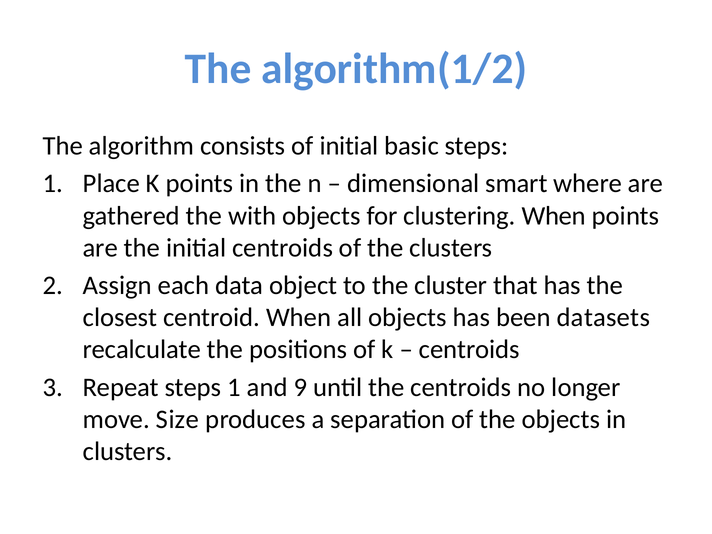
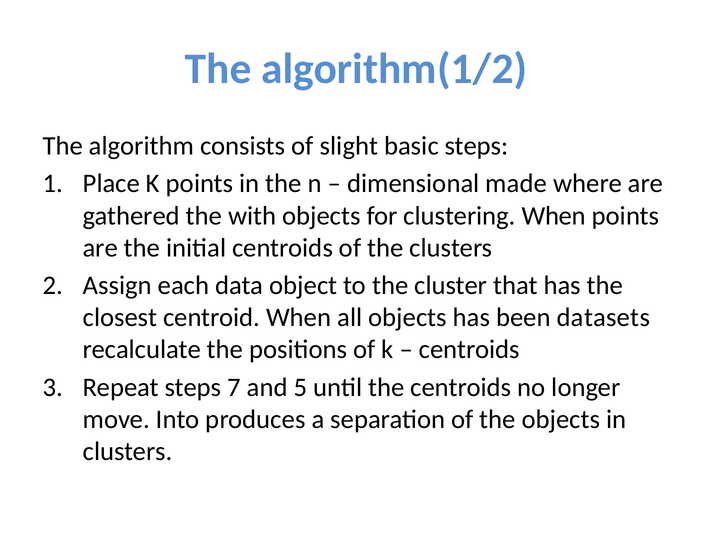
of initial: initial -> slight (349, 146)
smart: smart -> made (516, 184)
Repeat steps 1: 1 -> 7 (234, 387)
9: 9 -> 5 (300, 387)
Size: Size -> Into (178, 419)
